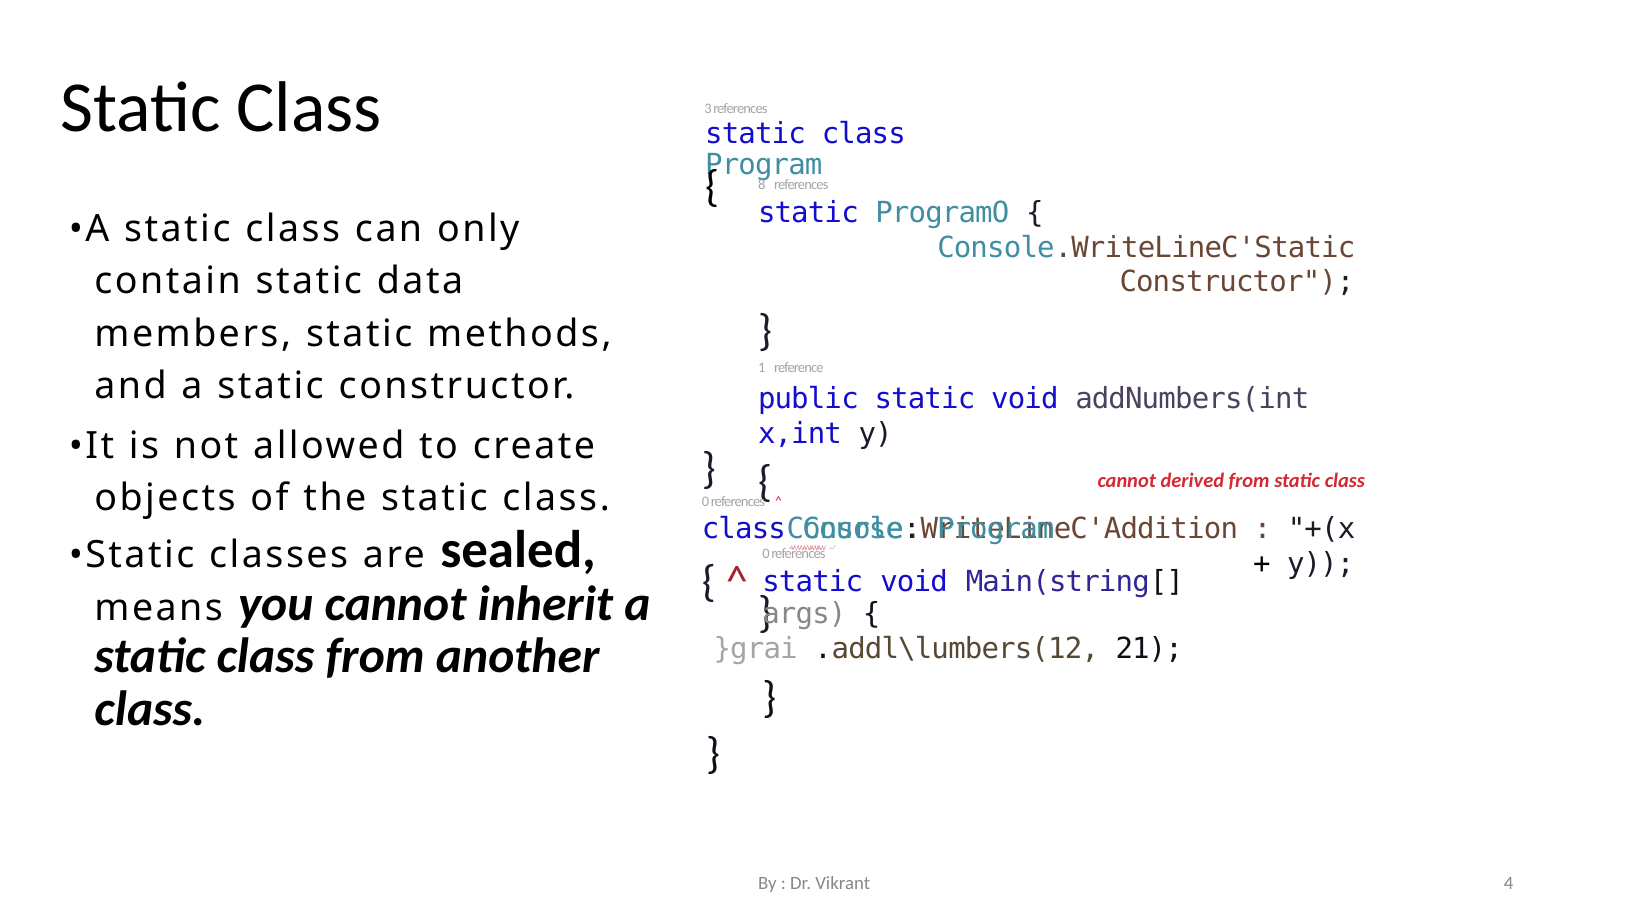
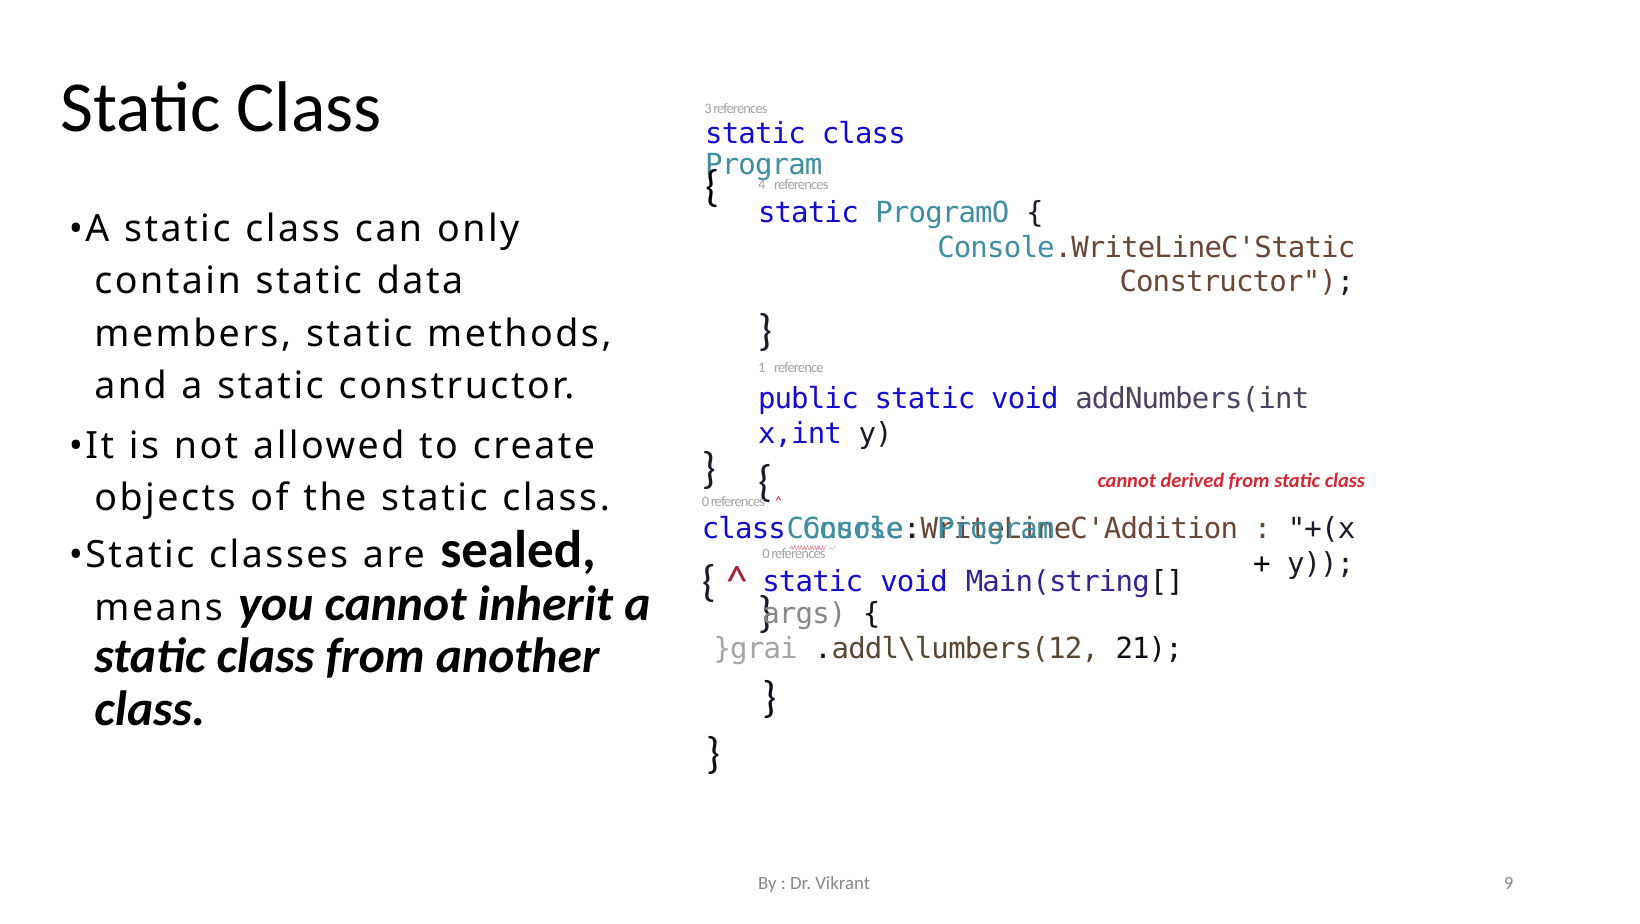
8: 8 -> 4 (762, 185)
4: 4 -> 9 (1509, 884)
